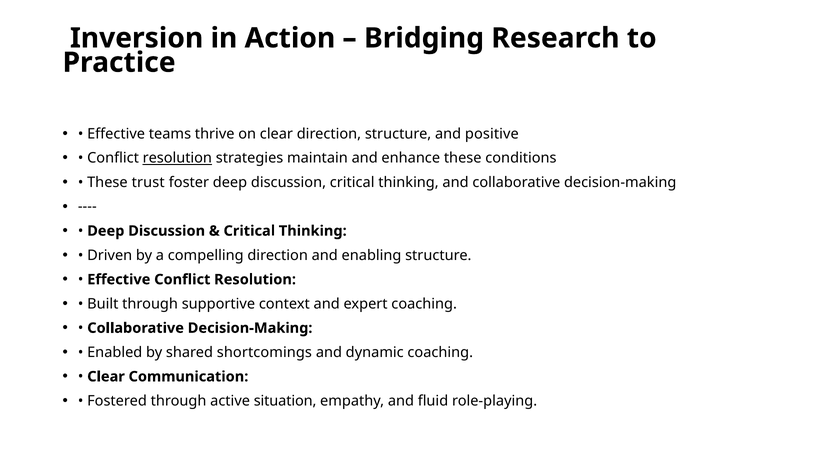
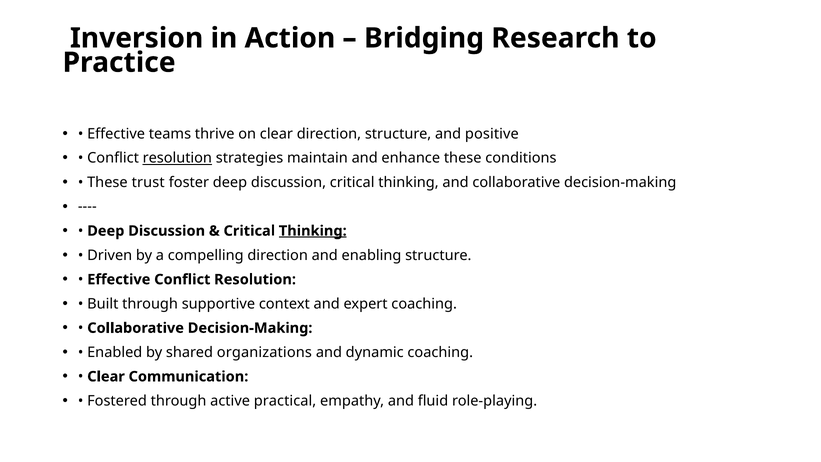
Thinking underline: none -> present (313, 231)
shortcomings: shortcomings -> organizations (264, 352)
situation: situation -> practical (285, 401)
